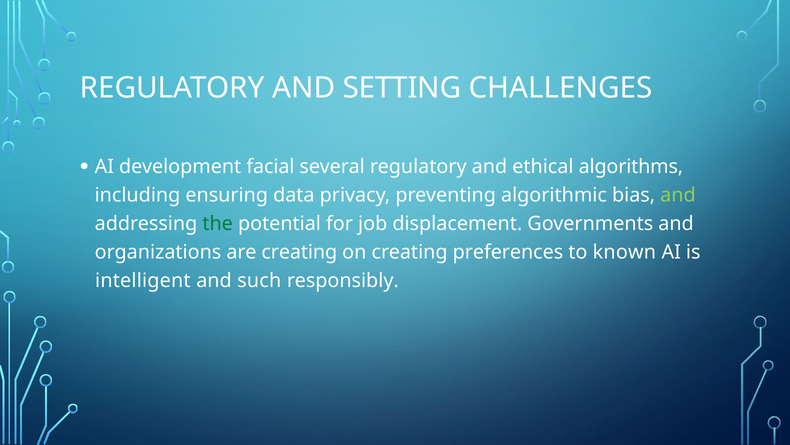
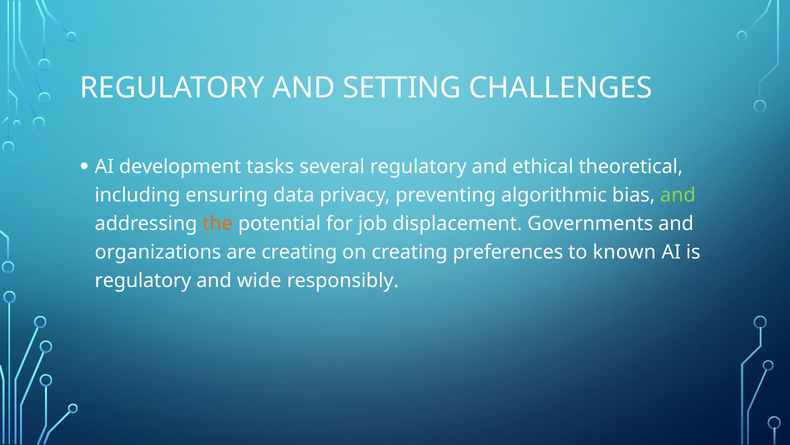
facial: facial -> tasks (270, 167)
algorithms: algorithms -> theoretical (631, 167)
the colour: green -> orange (218, 224)
intelligent: intelligent -> regulatory (143, 280)
such: such -> wide (259, 280)
